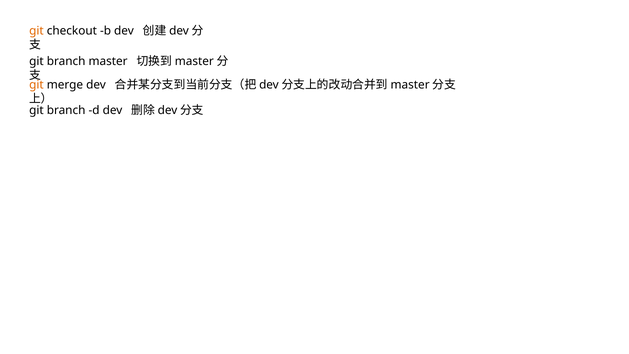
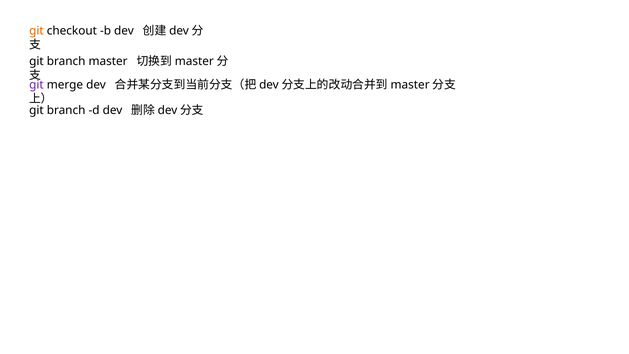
git colour: orange -> purple (36, 85)
